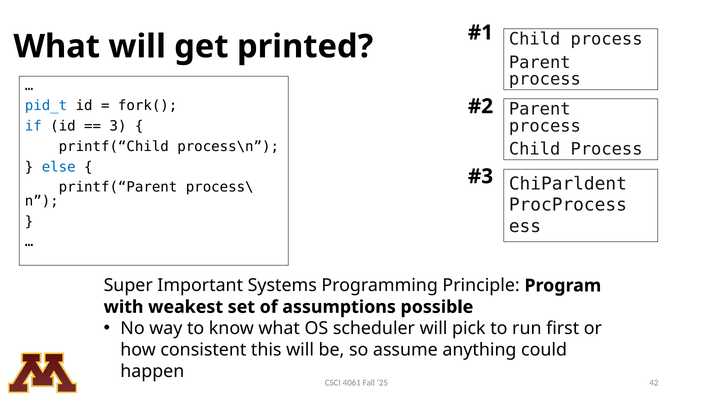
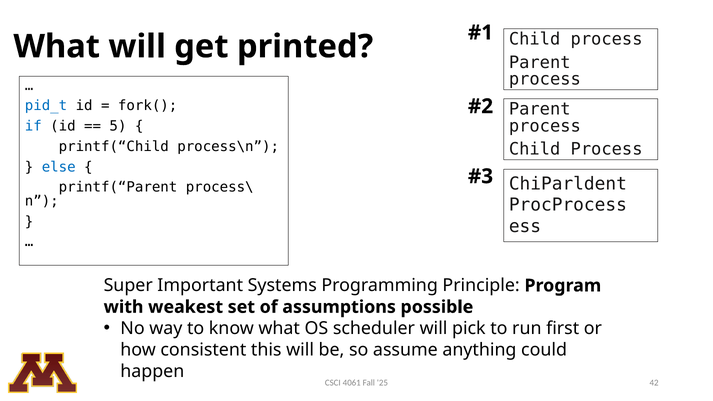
3: 3 -> 5 (118, 126)
